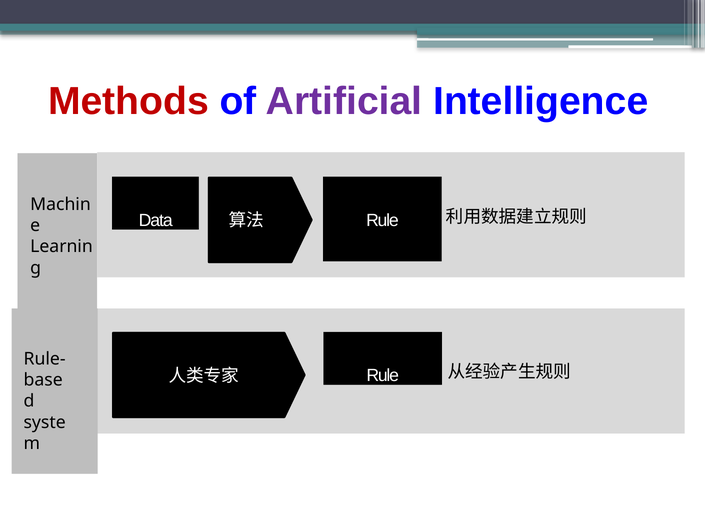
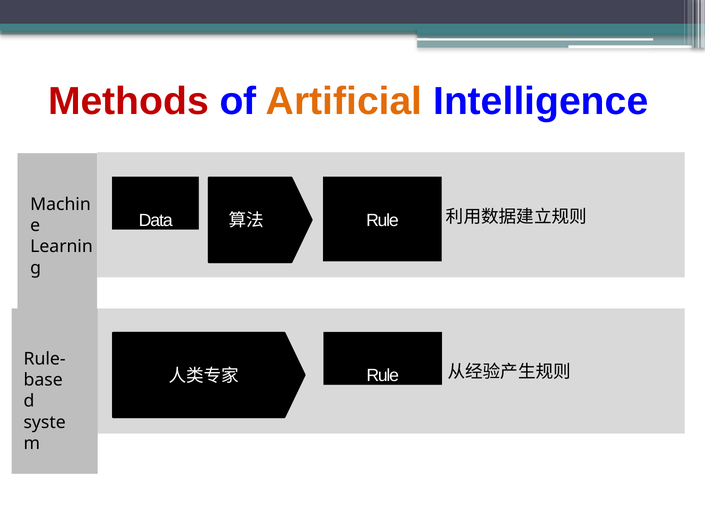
Artificial colour: purple -> orange (344, 101)
